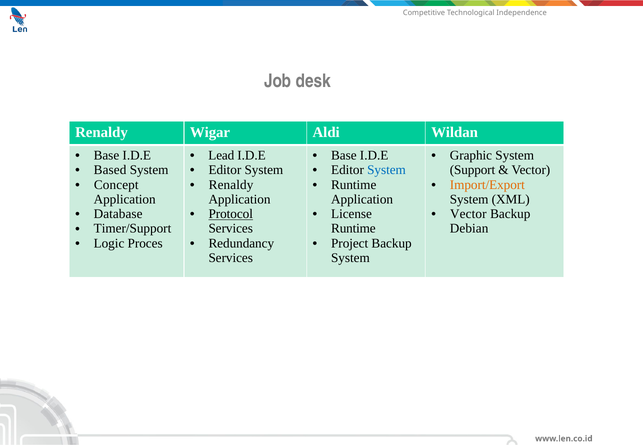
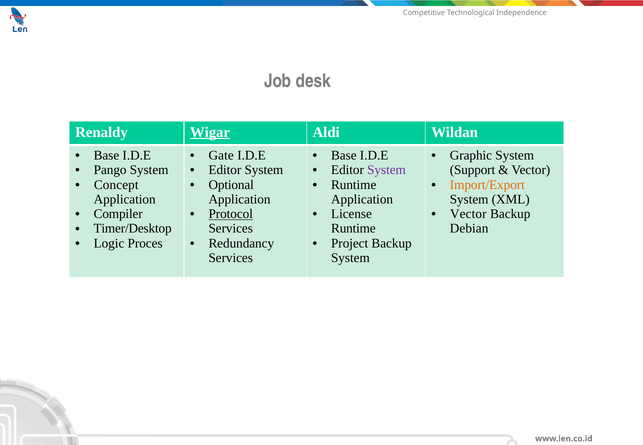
Wigar underline: none -> present (210, 132)
Lead: Lead -> Gate (221, 155)
Based: Based -> Pango (110, 170)
System colour: blue -> purple (386, 170)
Renaldy: Renaldy -> Optional (231, 185)
Database: Database -> Compiler (118, 214)
Timer/Support: Timer/Support -> Timer/Desktop (133, 229)
